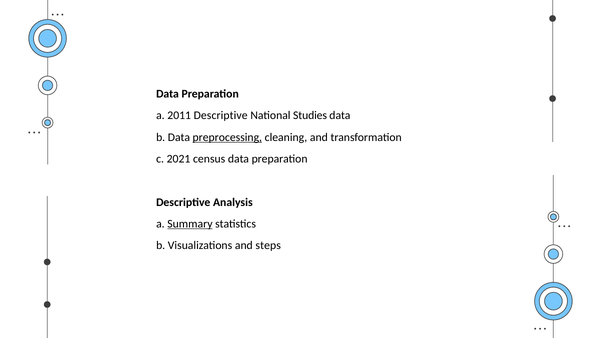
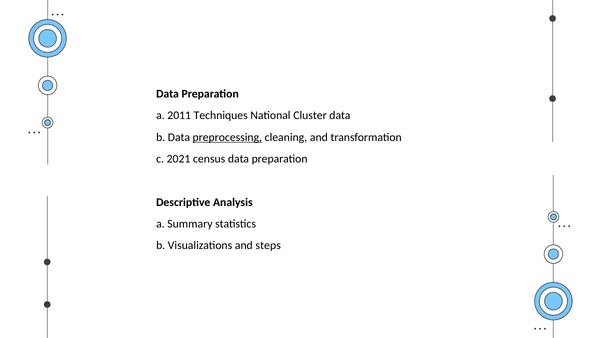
2011 Descriptive: Descriptive -> Techniques (221, 116)
Studies: Studies -> Cluster (310, 116)
Summary underline: present -> none (190, 224)
